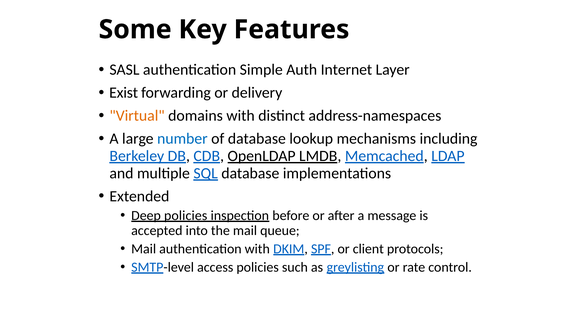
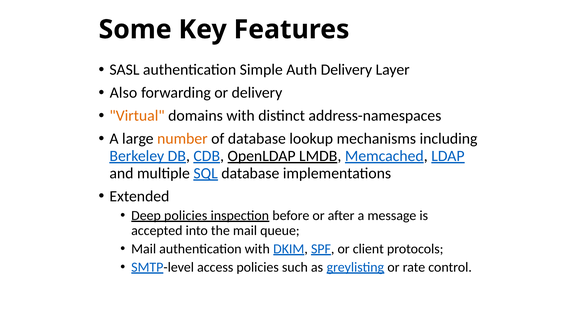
Auth Internet: Internet -> Delivery (346, 70)
Exist: Exist -> Also (123, 93)
number colour: blue -> orange (182, 139)
